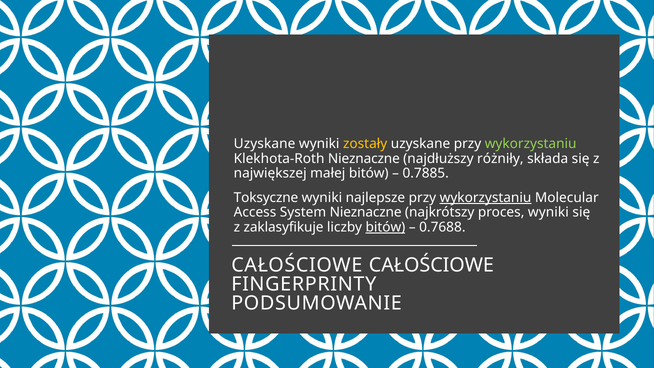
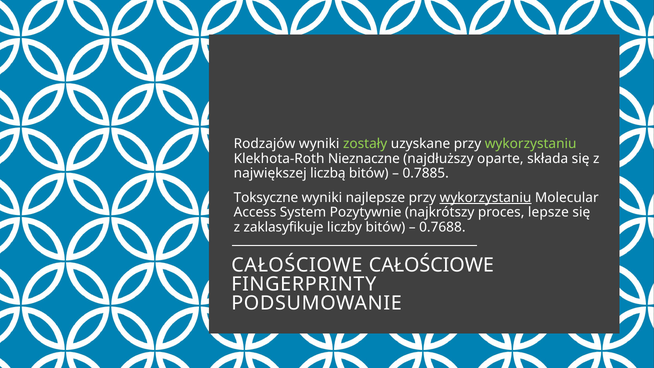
Uzyskane: Uzyskane -> Rodzajów (265, 144)
zostały colour: yellow -> light green (365, 144)
różniły: różniły -> oparte (500, 159)
małej: małej -> liczbą (328, 173)
System Nieznaczne: Nieznaczne -> Pozytywnie (366, 212)
proces wyniki: wyniki -> lepsze (548, 212)
bitów underline: present -> none (385, 227)
